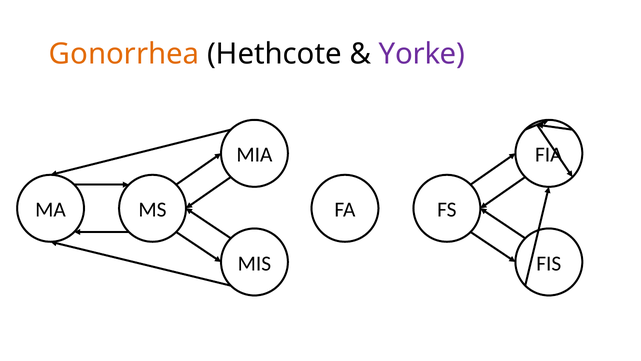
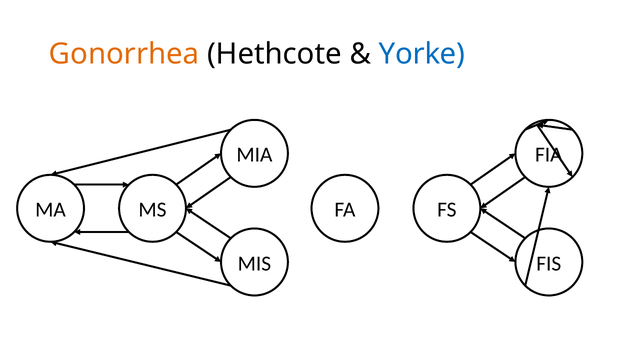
Yorke colour: purple -> blue (422, 54)
